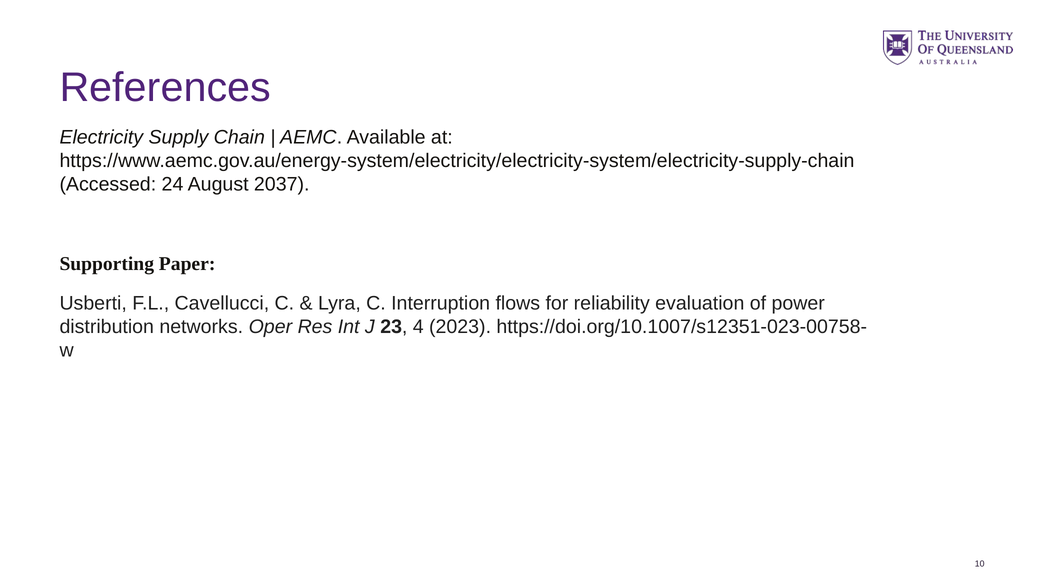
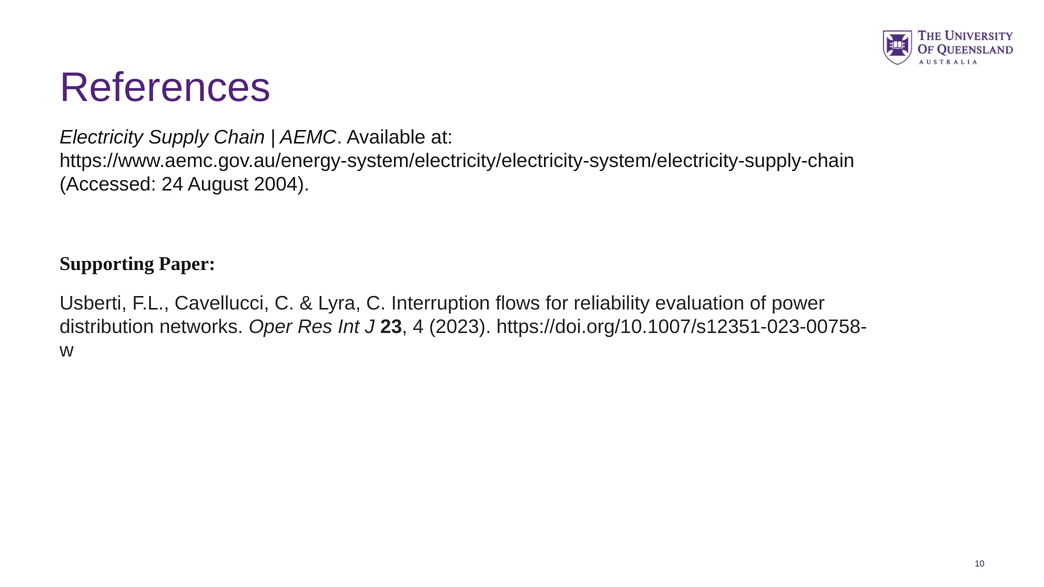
2037: 2037 -> 2004 (282, 184)
